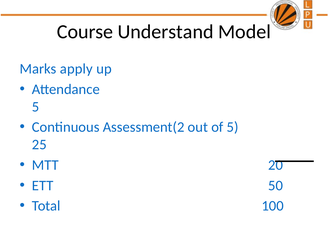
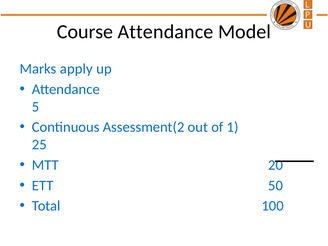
Course Understand: Understand -> Attendance (165, 32)
of 5: 5 -> 1 (233, 127)
